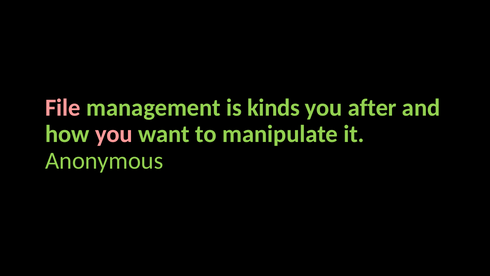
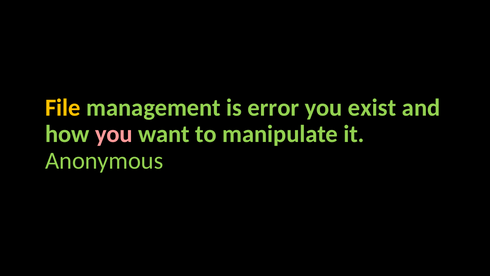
File colour: pink -> yellow (63, 107)
kinds: kinds -> error (273, 107)
after: after -> exist (372, 107)
